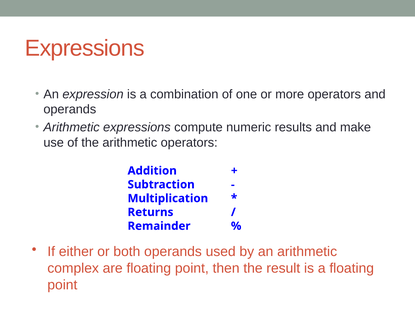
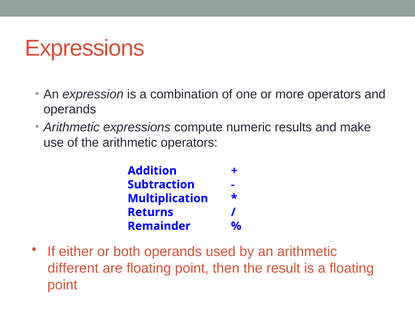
complex: complex -> different (73, 269)
